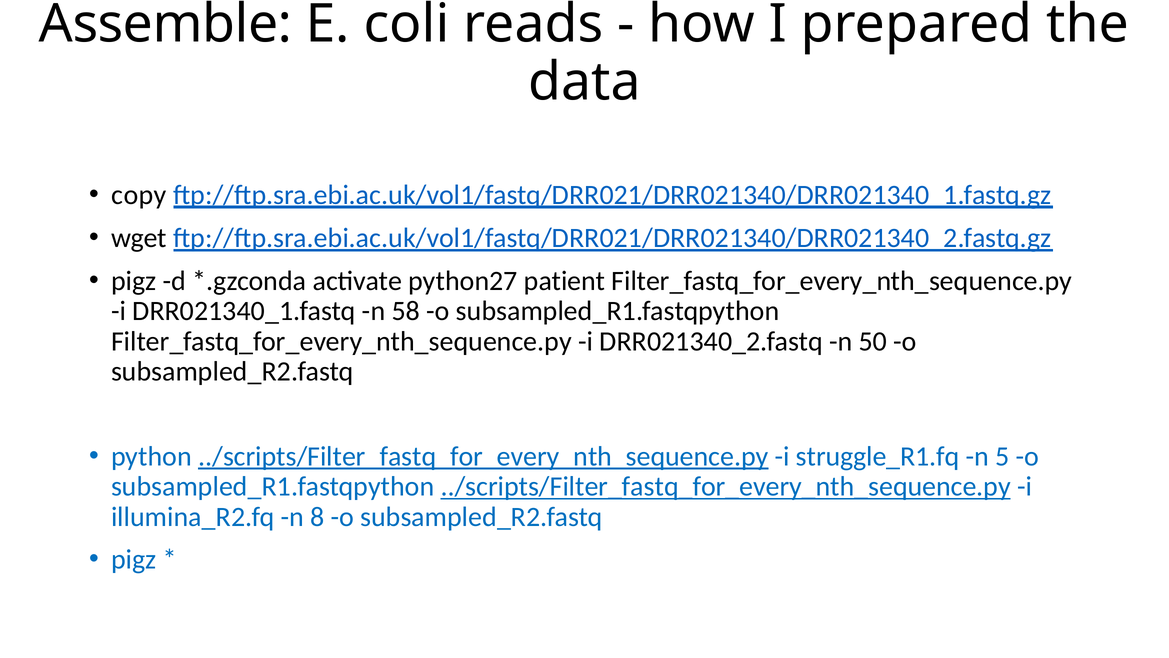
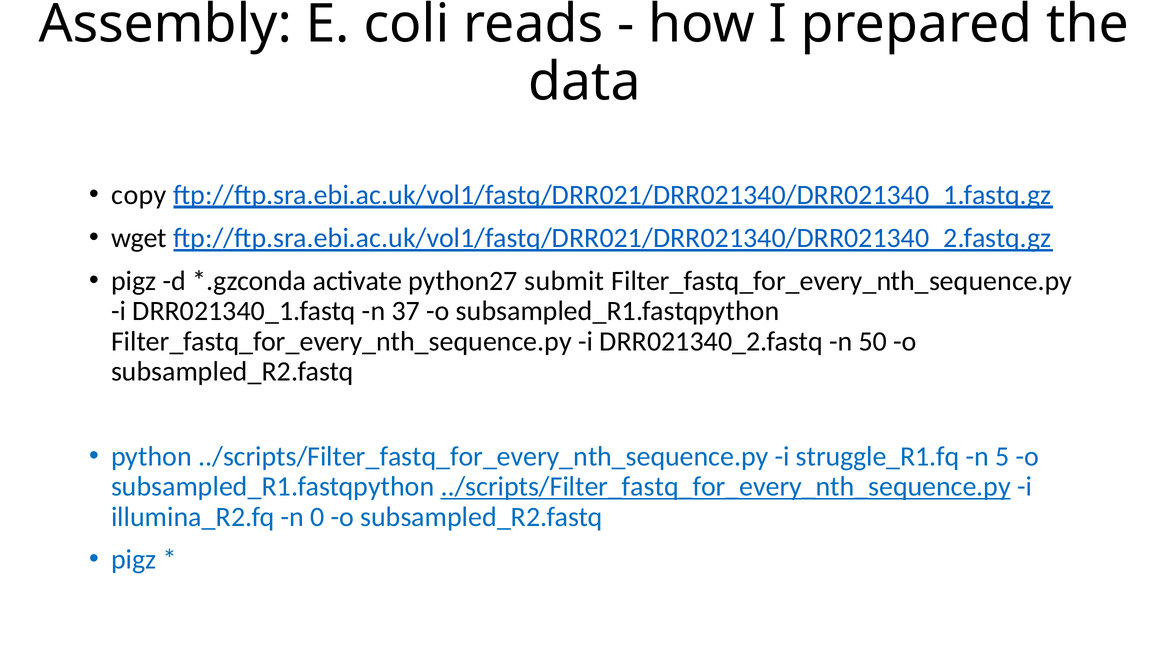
Assemble: Assemble -> Assembly (165, 24)
patient: patient -> submit (564, 281)
58: 58 -> 37 (406, 311)
../scripts/Filter_fastq_for_every_nth_sequence.py underline: present -> none (483, 456)
8: 8 -> 0 (317, 517)
